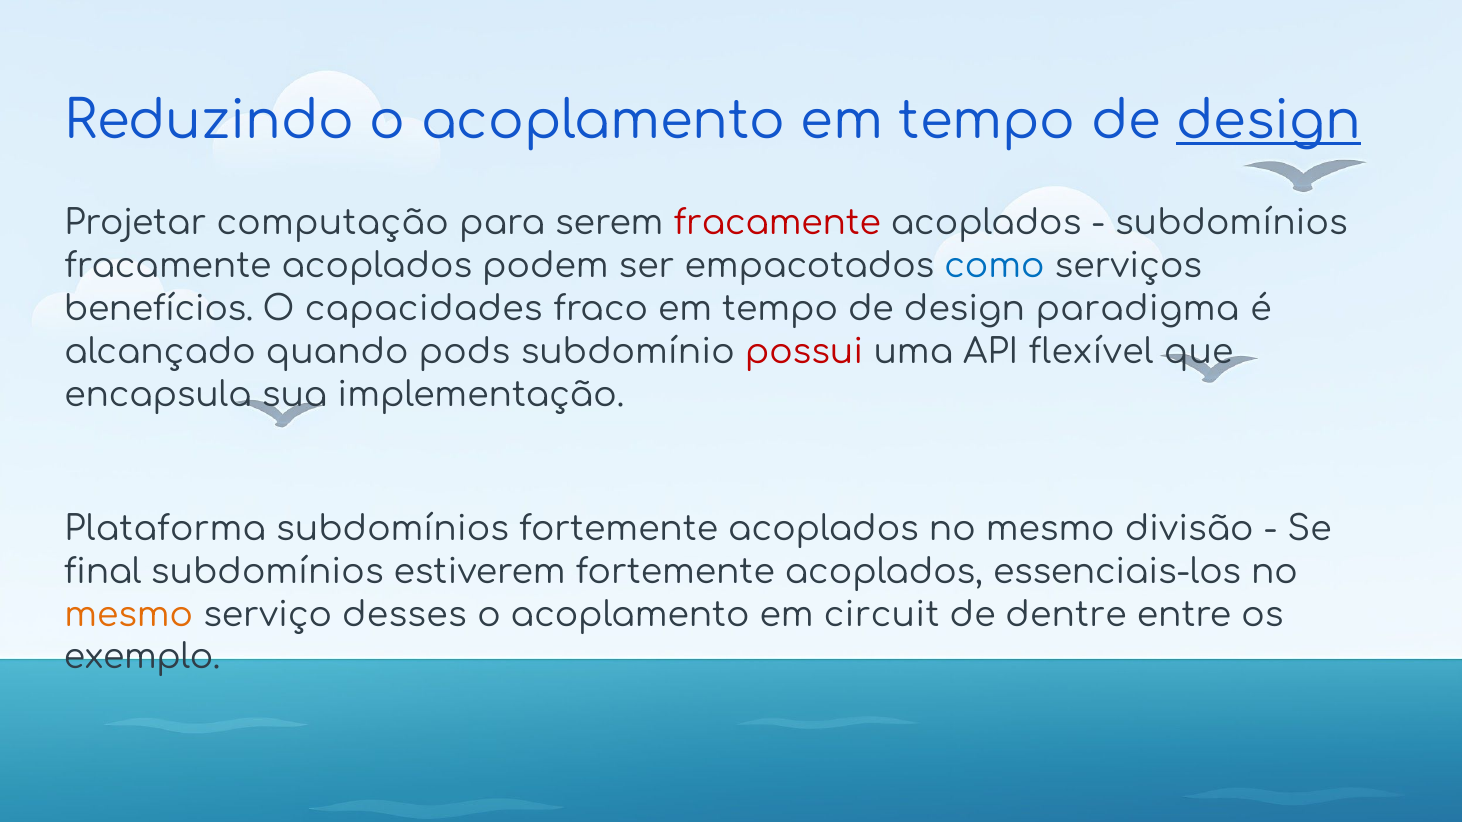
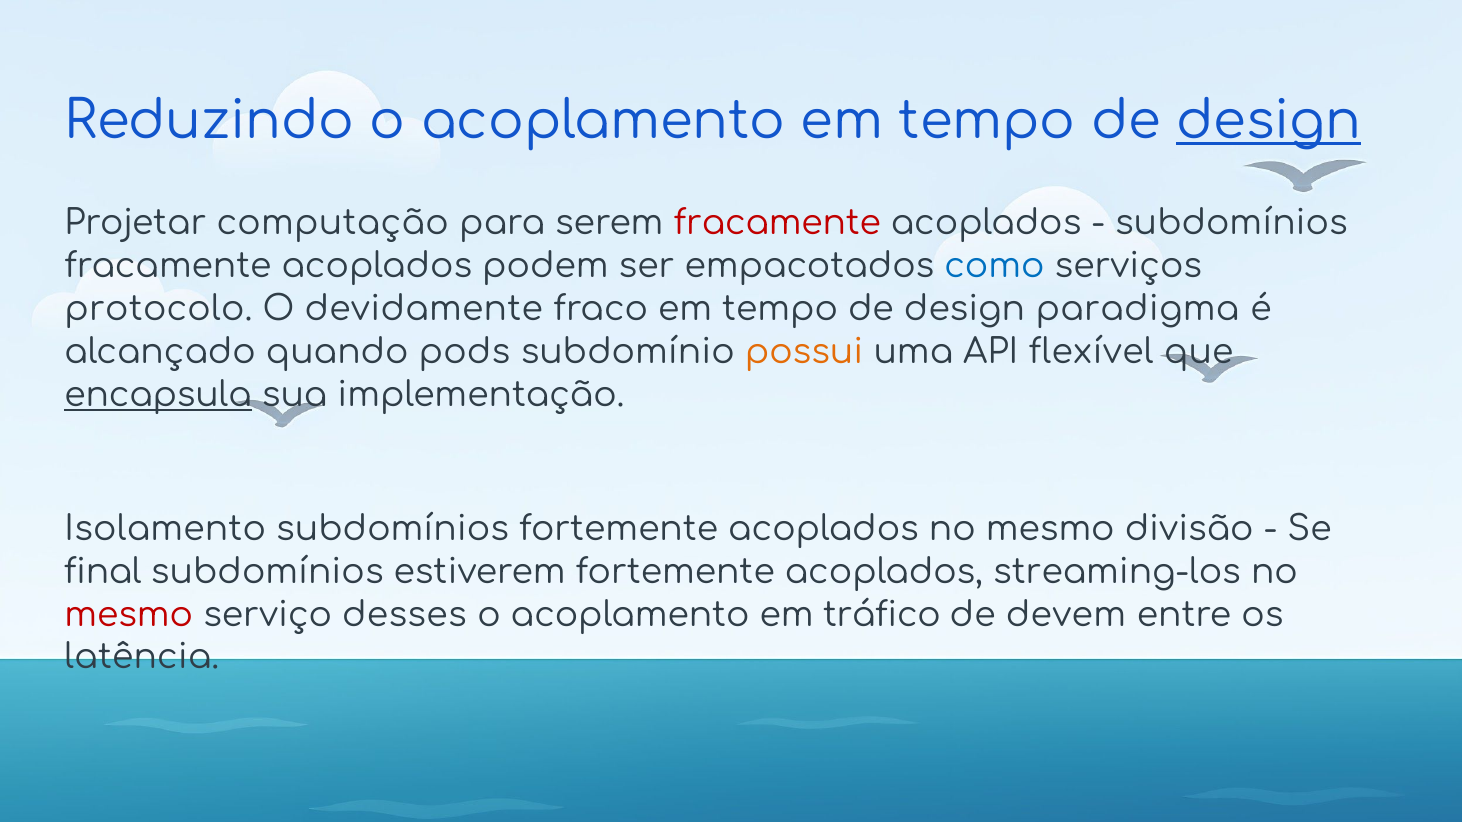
benefícios: benefícios -> protocolo (158, 309)
capacidades: capacidades -> devidamente (424, 309)
possui colour: red -> orange (804, 352)
encapsula underline: none -> present (158, 395)
Plataforma: Plataforma -> Isolamento (165, 529)
essenciais-los: essenciais-los -> streaming-los (1117, 572)
mesmo colour: orange -> red (129, 615)
circuit: circuit -> tráfico (882, 615)
dentre: dentre -> devem (1066, 615)
exemplo: exemplo -> latência (142, 658)
